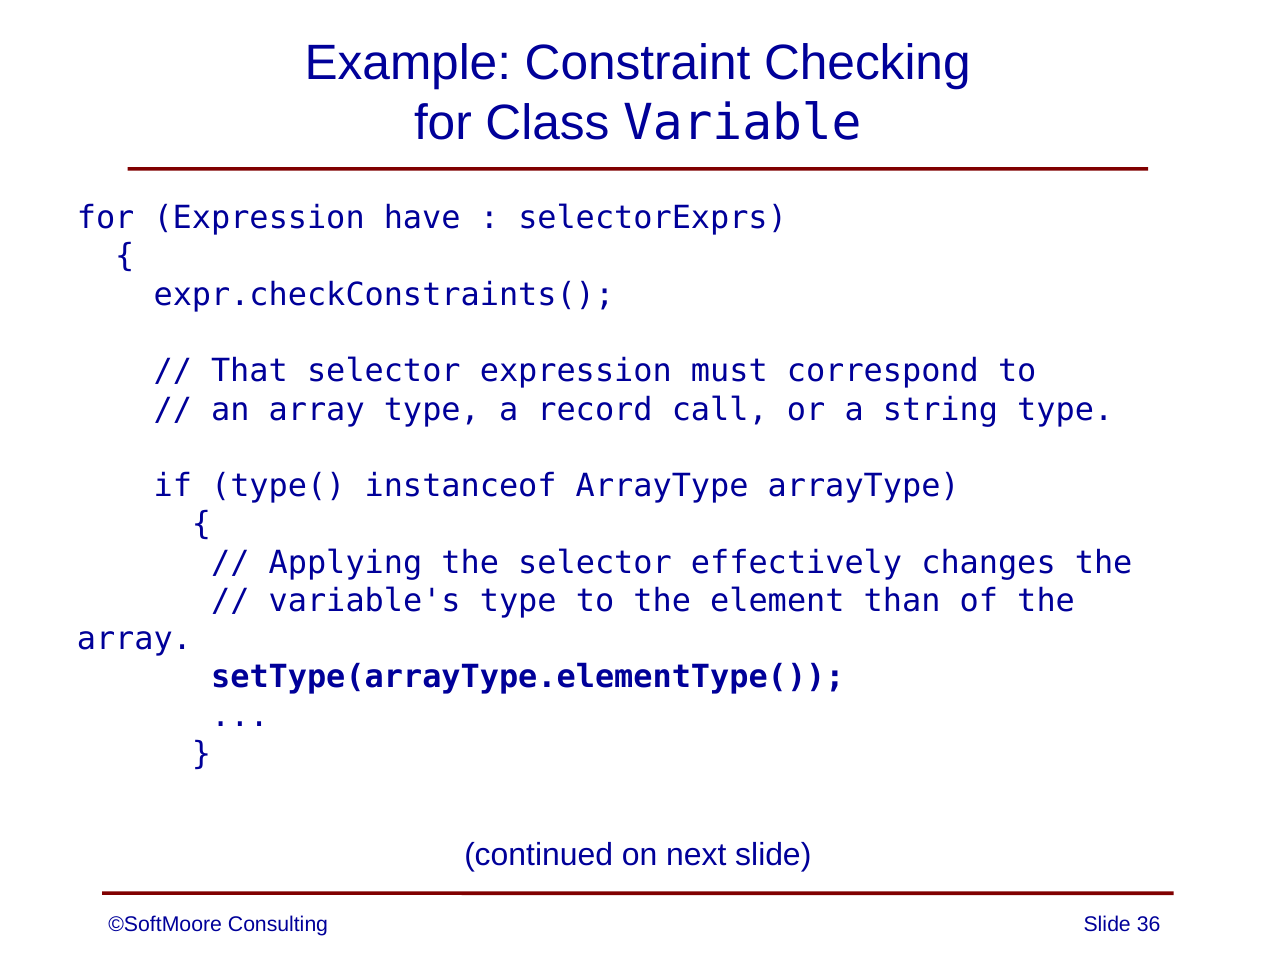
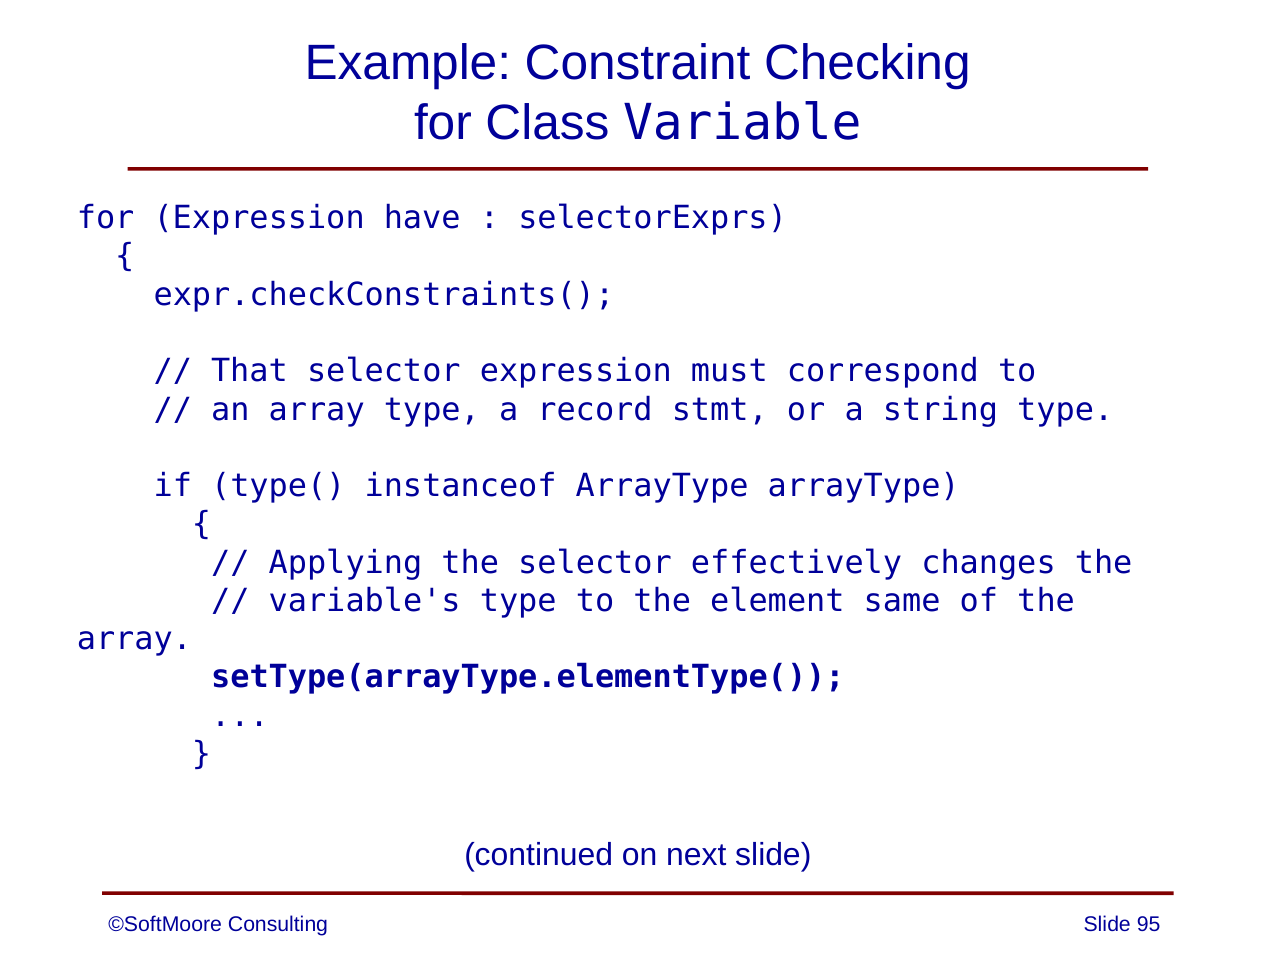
call: call -> stmt (720, 409)
than: than -> same (902, 601)
36: 36 -> 95 (1149, 924)
